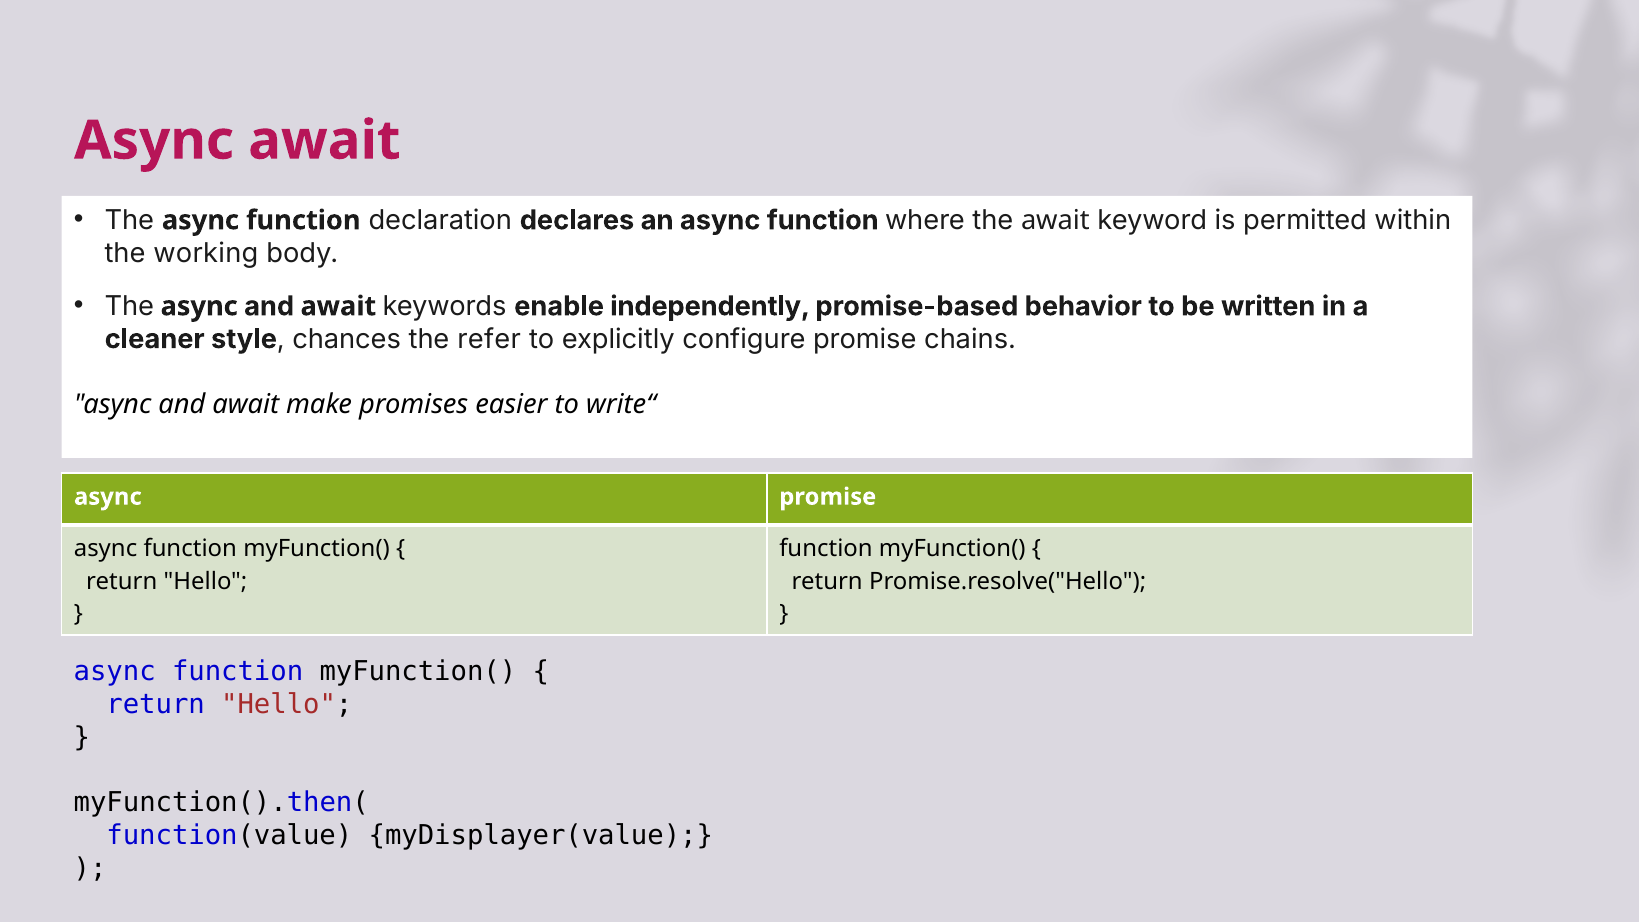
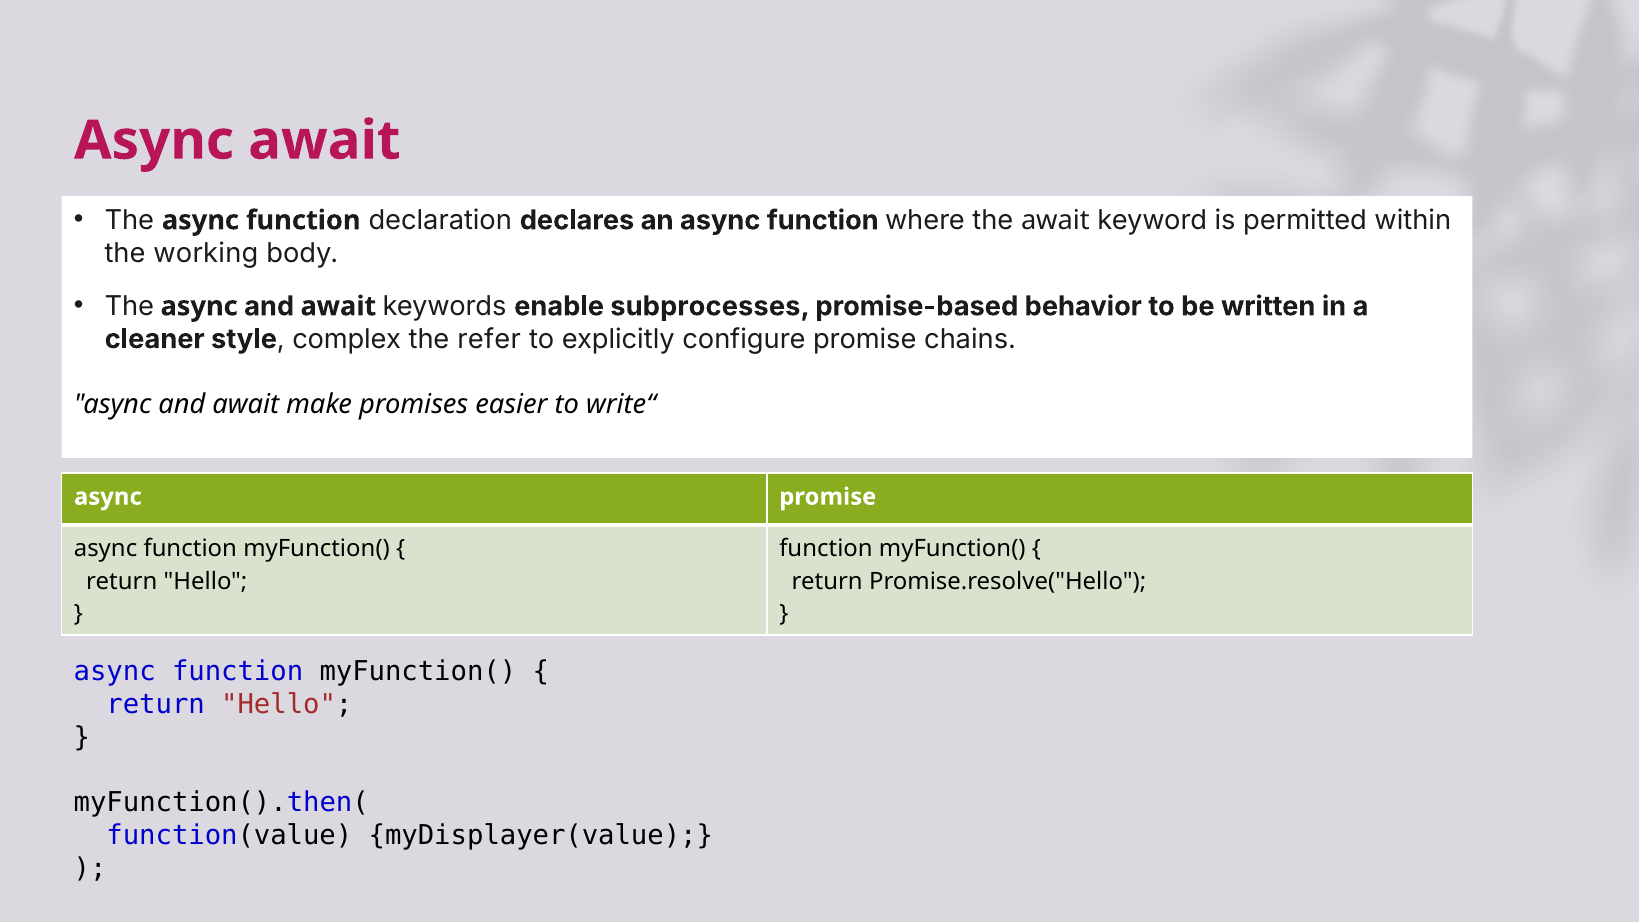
independently: independently -> subprocesses (710, 306)
chances: chances -> complex (347, 339)
